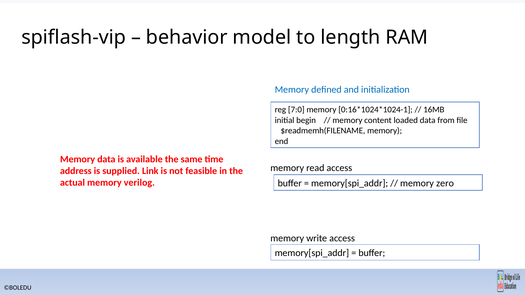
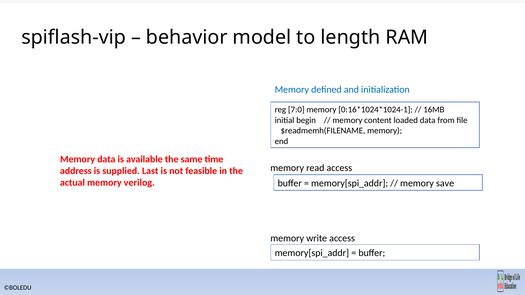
Link: Link -> Last (150, 171)
zero: zero -> save (445, 183)
